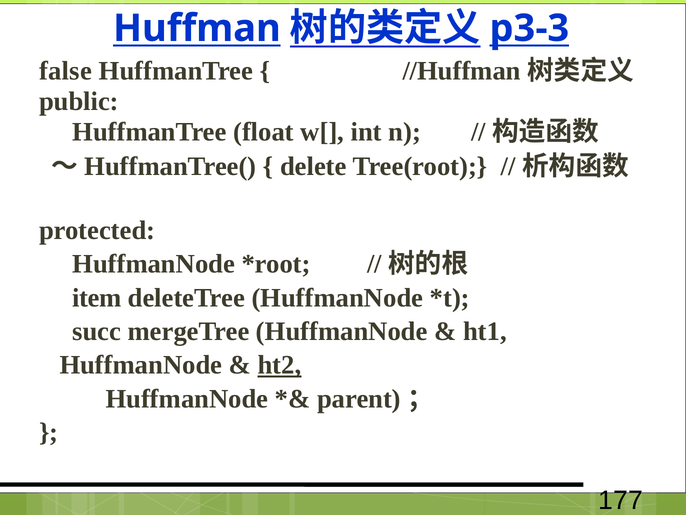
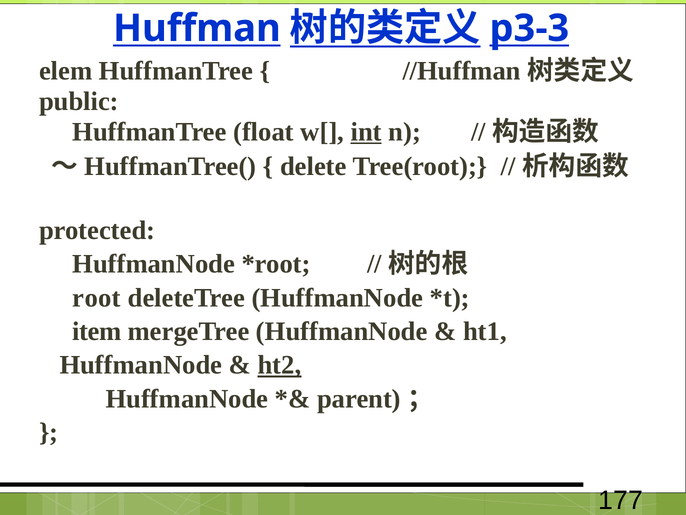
false: false -> elem (66, 71)
int underline: none -> present (366, 132)
item: item -> root (97, 297)
succ: succ -> item (97, 331)
